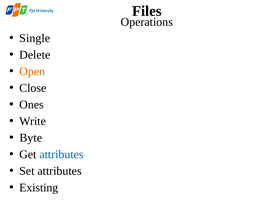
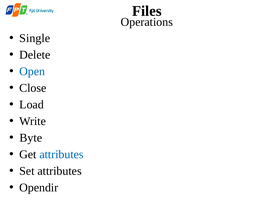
Open colour: orange -> blue (32, 71)
Ones: Ones -> Load (32, 105)
Existing: Existing -> Opendir (39, 188)
